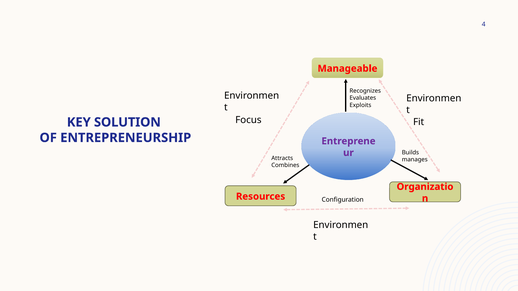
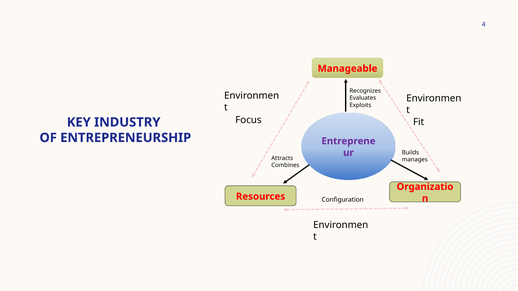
SOLUTION: SOLUTION -> INDUSTRY (127, 122)
